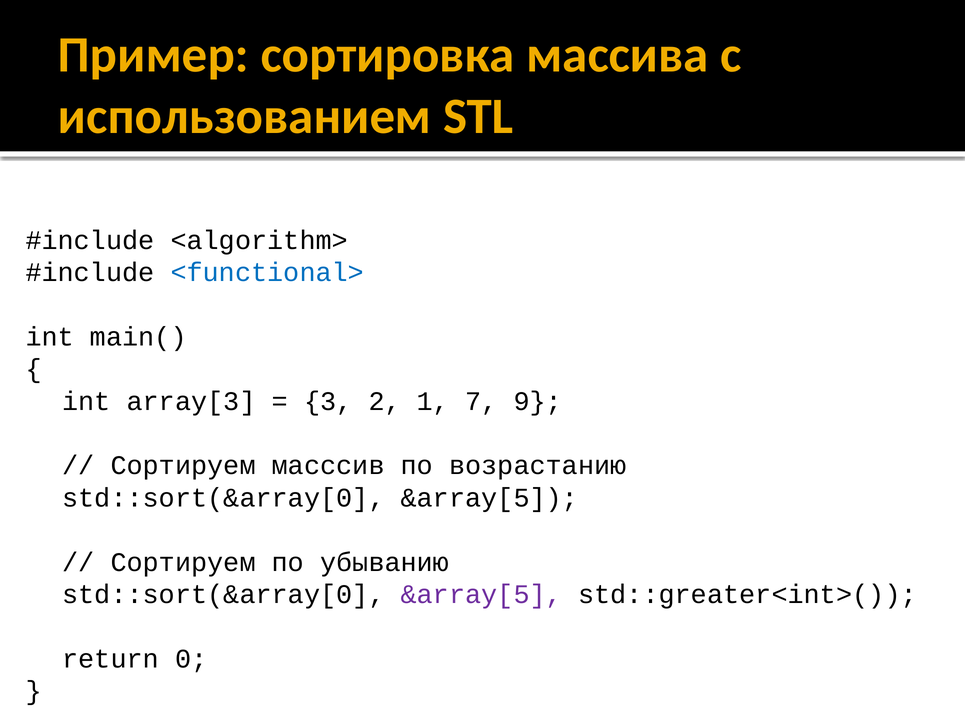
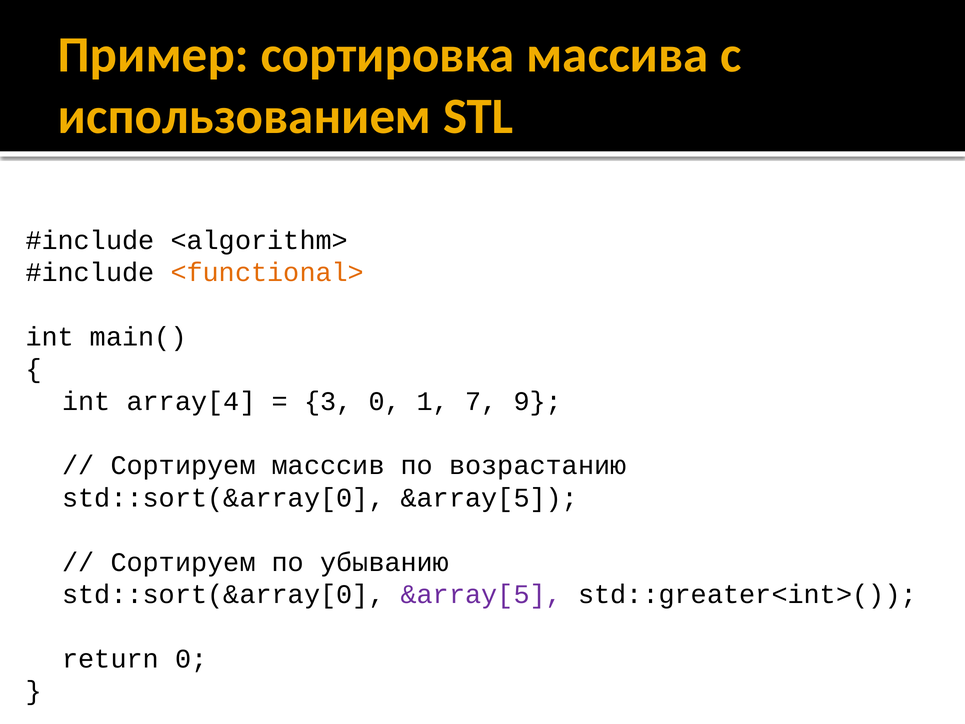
<functional> colour: blue -> orange (267, 272)
array[3: array[3 -> array[4 (191, 401)
3 2: 2 -> 0 (385, 401)
